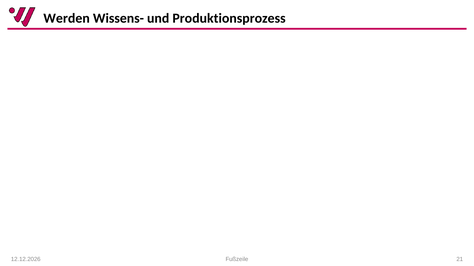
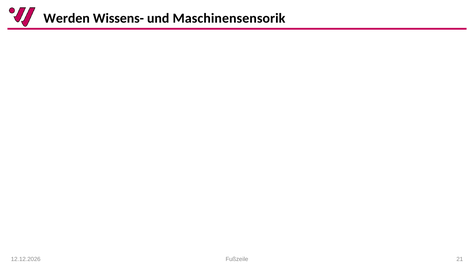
Produktionsprozess: Produktionsprozess -> Maschinensensorik (229, 18)
